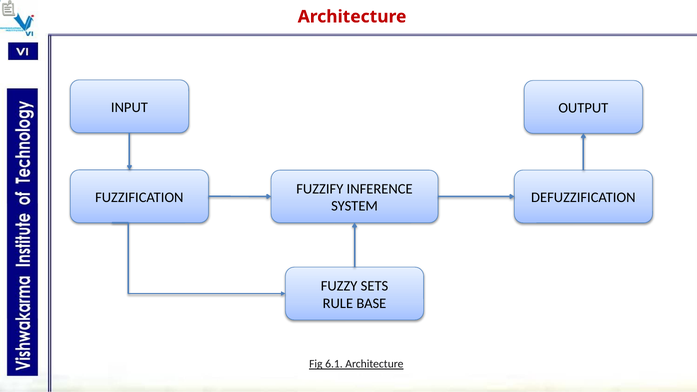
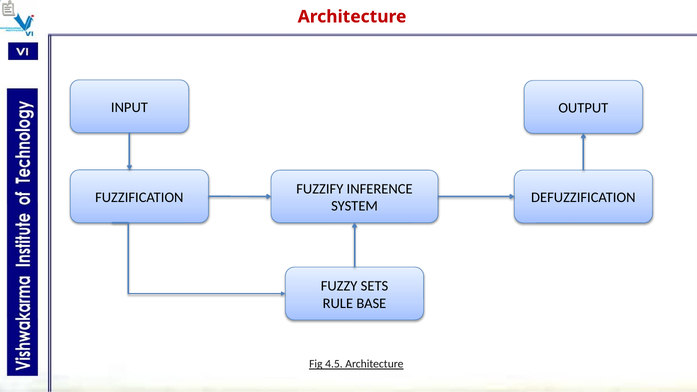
6.1: 6.1 -> 4.5 (334, 364)
